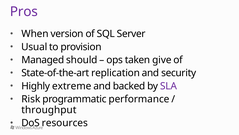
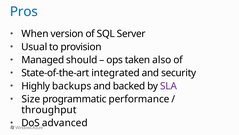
Pros colour: purple -> blue (24, 12)
give: give -> also (162, 60)
replication: replication -> integrated (116, 73)
extreme: extreme -> backups (72, 86)
Risk: Risk -> Size (31, 99)
resources: resources -> advanced (65, 122)
